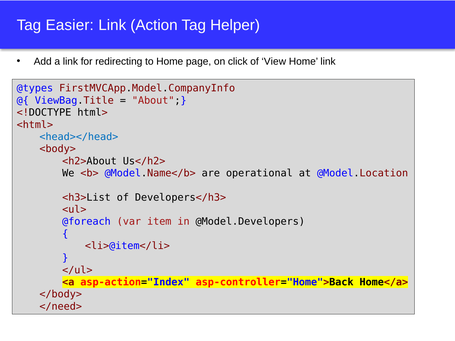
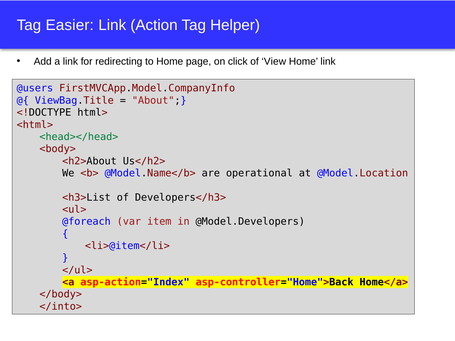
@types: @types -> @users (35, 88)
<head></head> colour: blue -> green (79, 137)
</need>: </need> -> </into> (61, 307)
